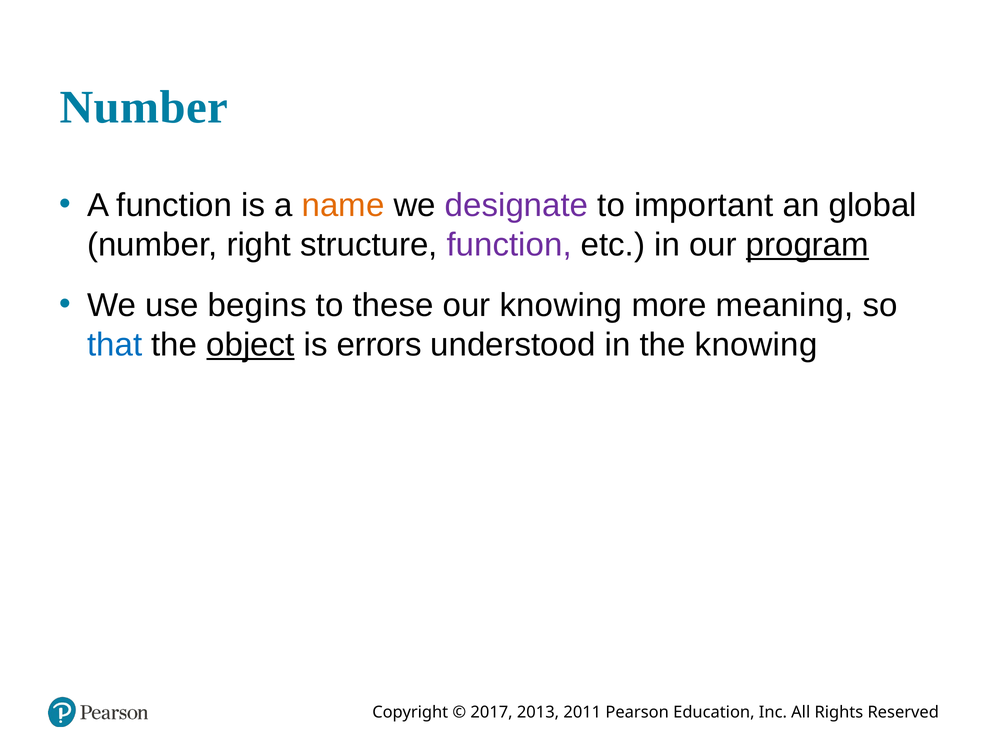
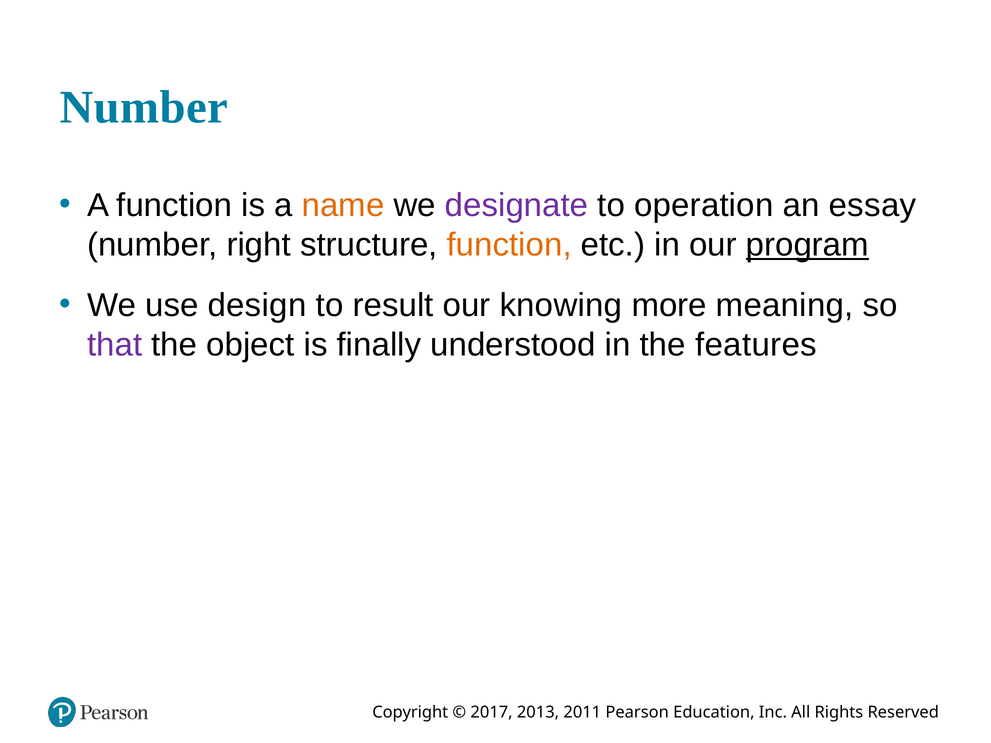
important: important -> operation (704, 205)
global: global -> essay (873, 205)
function colour: purple -> orange (509, 245)
begins: begins -> design (257, 305)
these: these -> result (393, 305)
that colour: blue -> purple (115, 345)
object underline: present -> none (250, 345)
errors: errors -> finally (379, 345)
the knowing: knowing -> features (756, 345)
